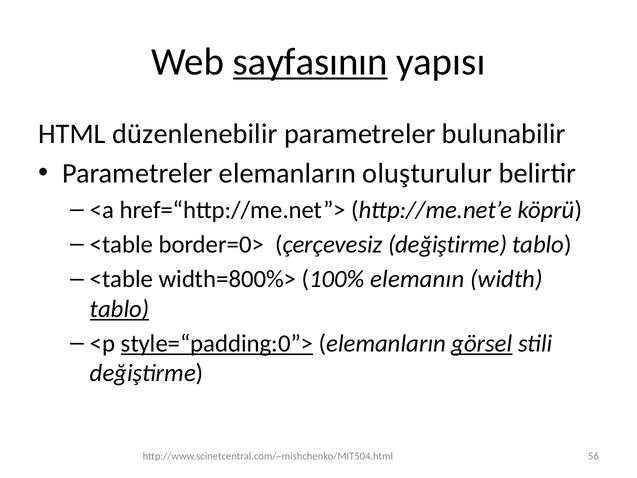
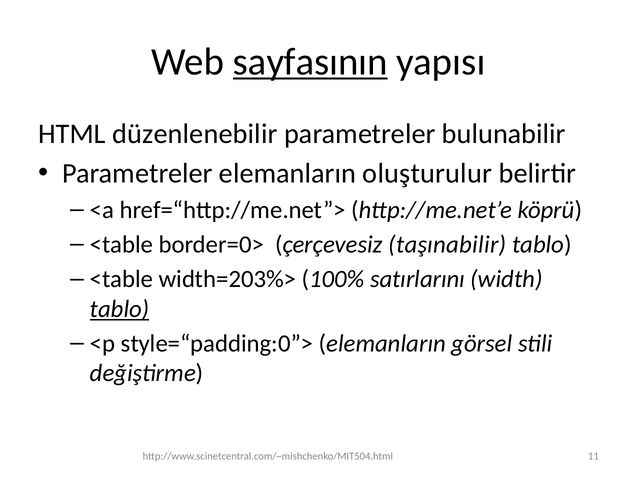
çerçevesiz değiştirme: değiştirme -> taşınabilir (447, 244)
width=800%>: width=800%> -> width=203%> (227, 279)
elemanın: elemanın -> satırlarını (418, 279)
style=“padding:0”> underline: present -> none (217, 343)
görsel underline: present -> none (482, 343)
56: 56 -> 11 (593, 456)
